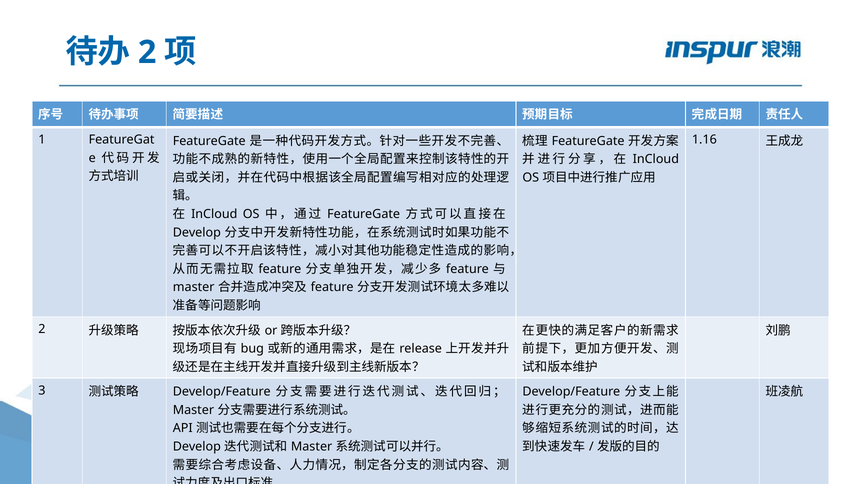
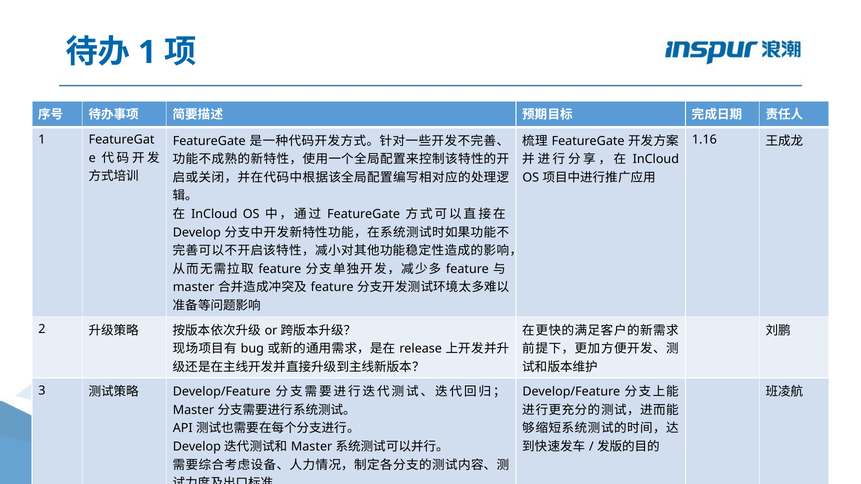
2: 2 -> 1 (147, 52)
